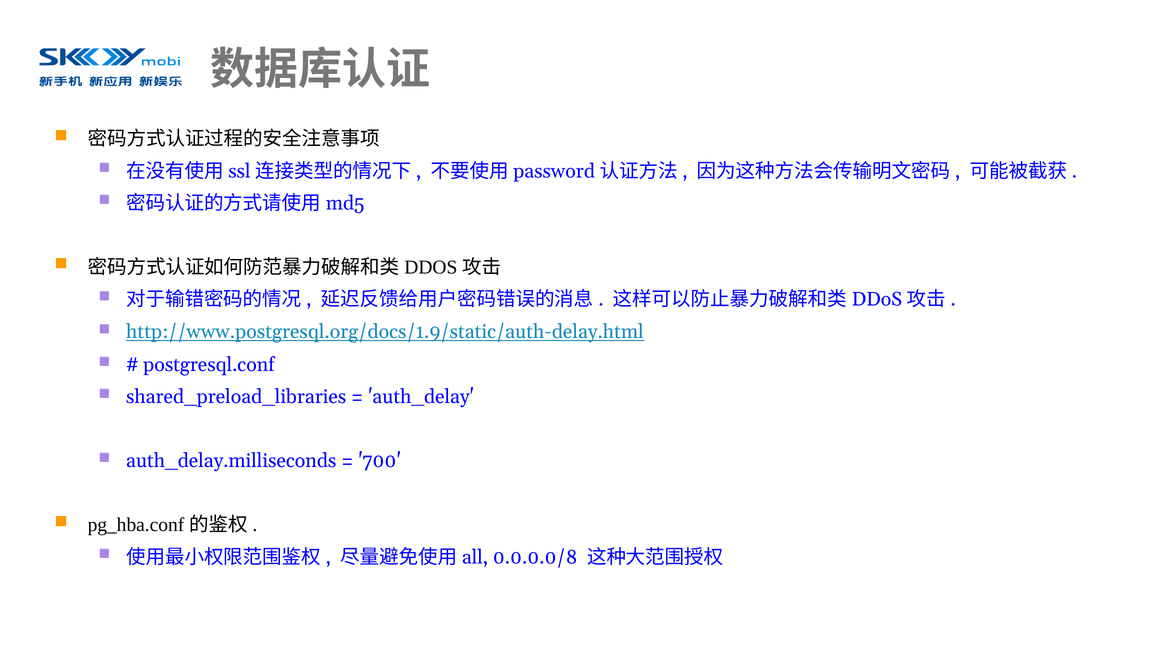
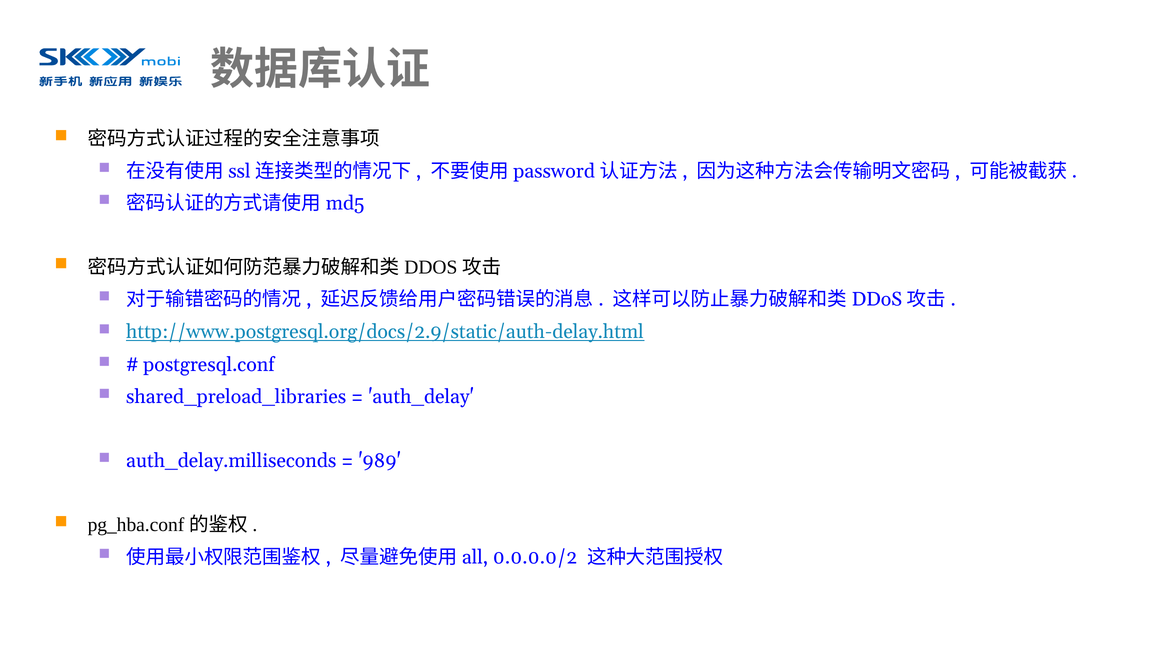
http://www.postgresql.org/docs/1.9/static/auth-delay.html: http://www.postgresql.org/docs/1.9/static/auth-delay.html -> http://www.postgresql.org/docs/2.9/static/auth-delay.html (385, 331)
700: 700 -> 989 (379, 461)
0.0.0.0/8: 0.0.0.0/8 -> 0.0.0.0/2 (535, 557)
